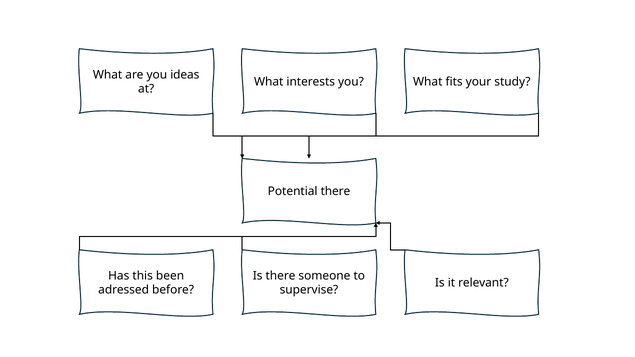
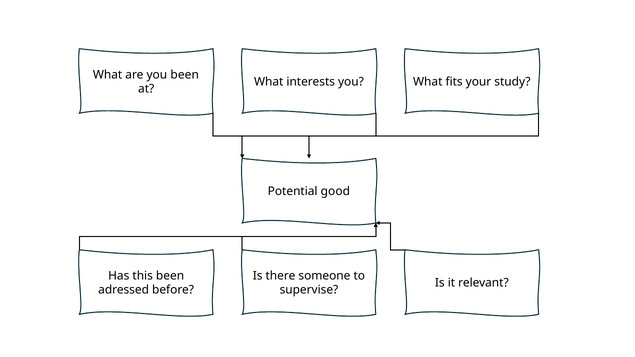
you ideas: ideas -> been (185, 75)
Potential there: there -> good (335, 192)
